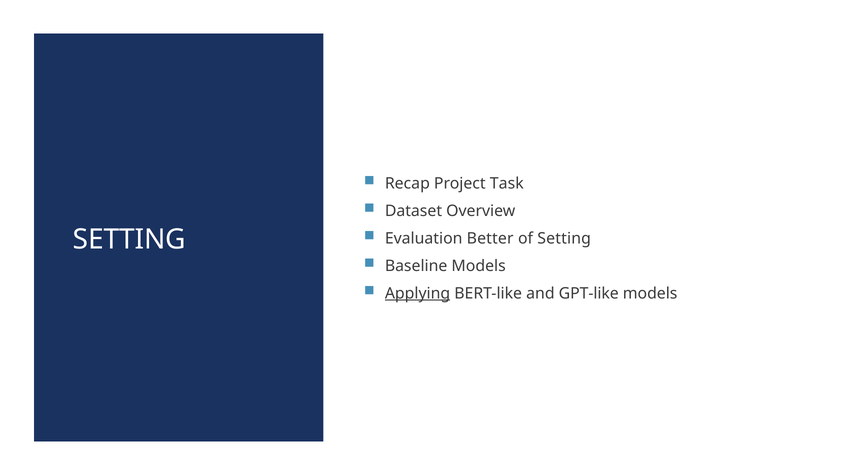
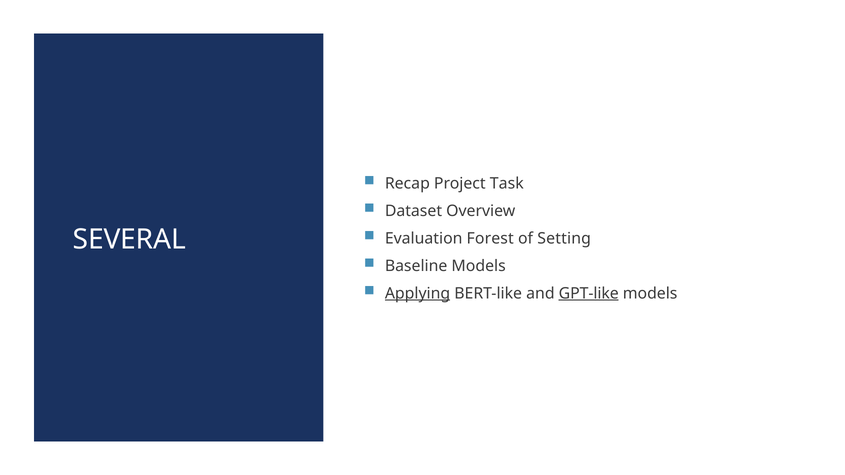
Better: Better -> Forest (490, 239)
SETTING: SETTING -> SEVERAL (129, 239)
GPT-like underline: none -> present (589, 293)
